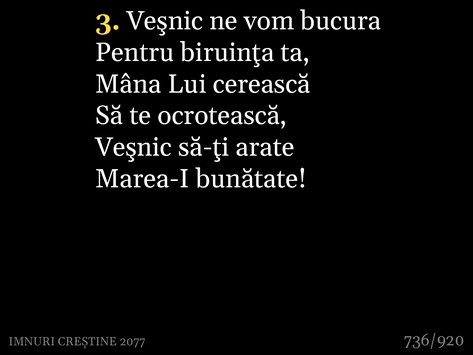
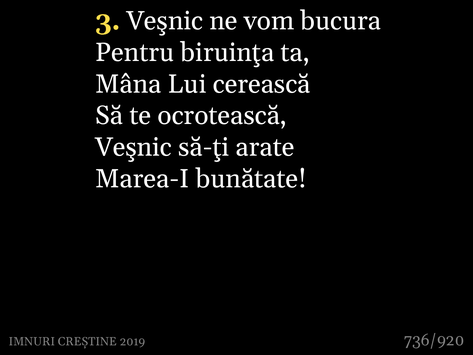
2077: 2077 -> 2019 (132, 341)
